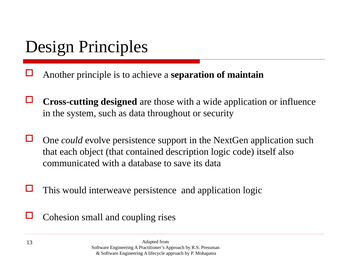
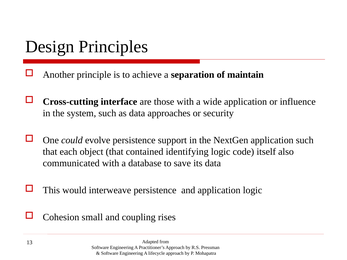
designed: designed -> interface (119, 102)
throughout: throughout -> approaches (169, 113)
description: description -> identifying (187, 152)
